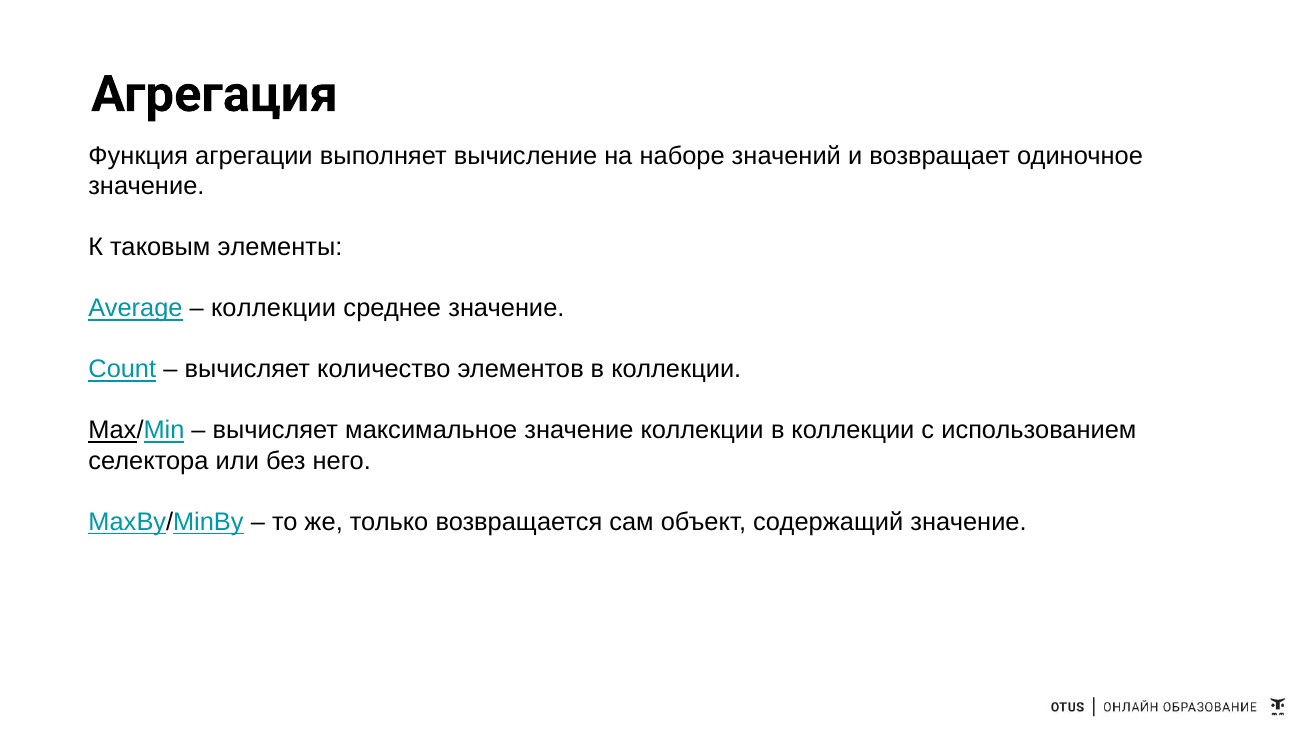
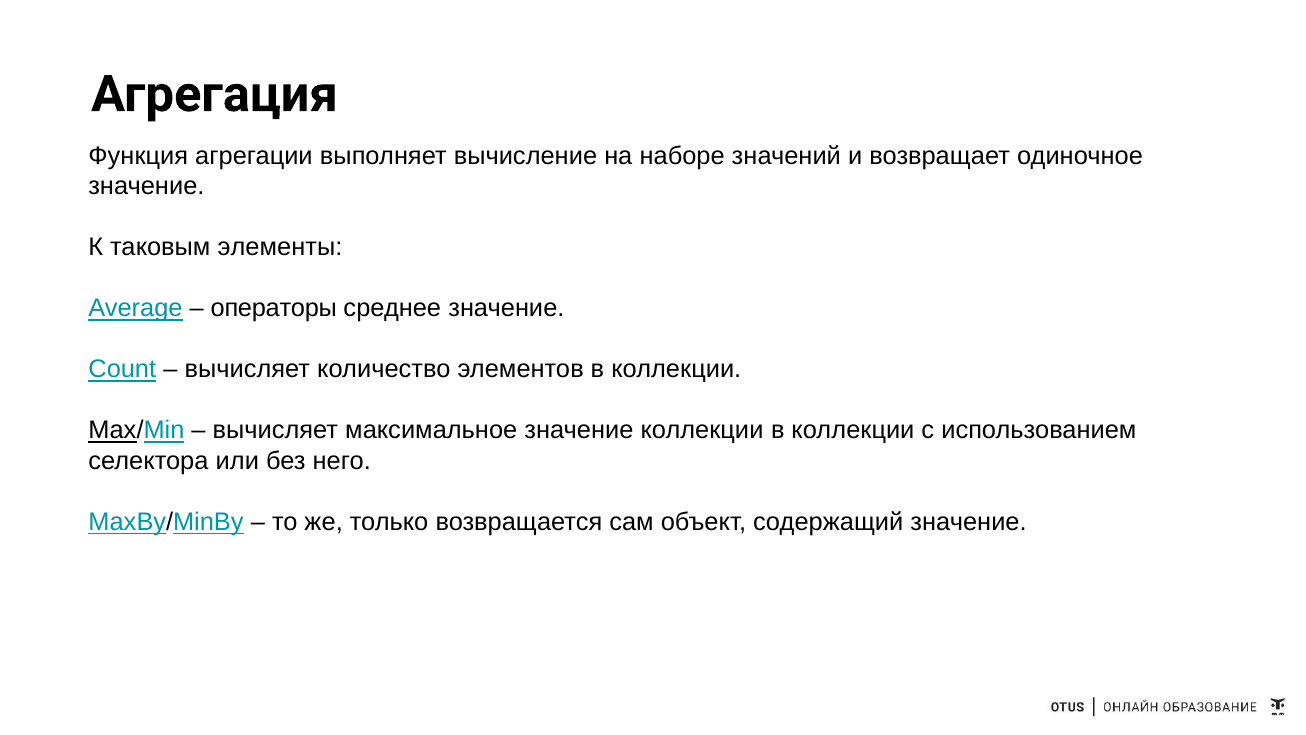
коллекции: коллекции -> операторы (274, 308)
